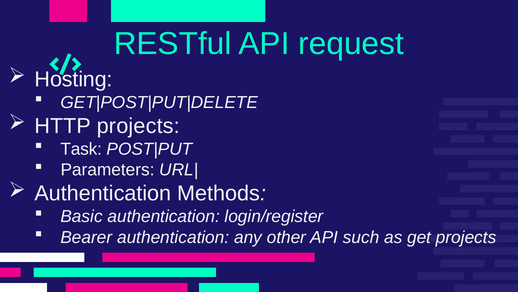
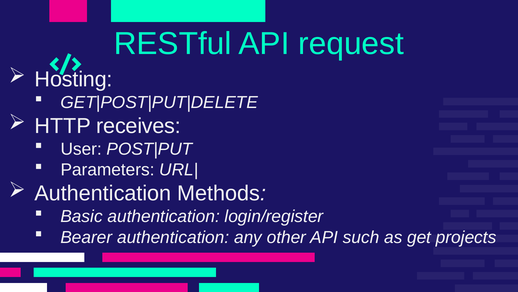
HTTP projects: projects -> receives (139, 126)
Task: Task -> User (81, 149)
